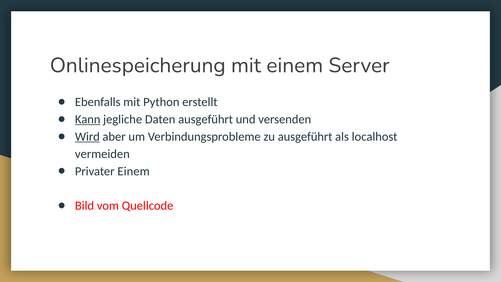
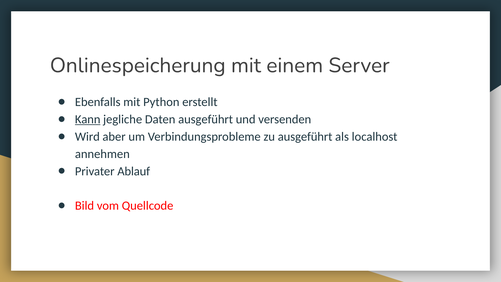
Wird underline: present -> none (87, 137)
vermeiden: vermeiden -> annehmen (102, 154)
Privater Einem: Einem -> Ablauf (134, 171)
